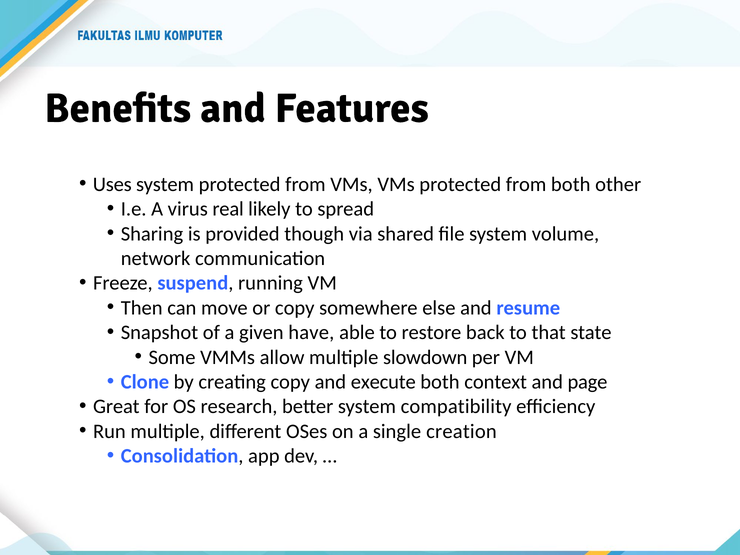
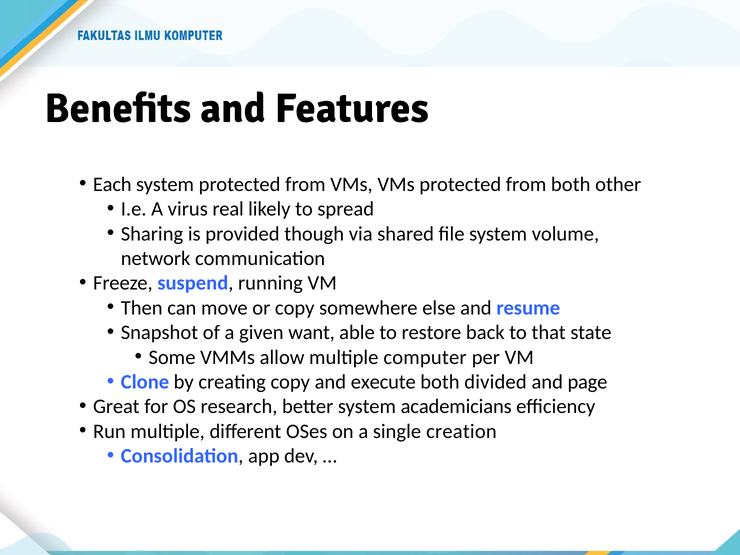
Uses: Uses -> Each (112, 184)
have: have -> want (312, 333)
slowdown: slowdown -> computer (425, 357)
context: context -> divided (496, 382)
compatibility: compatibility -> academicians (456, 407)
